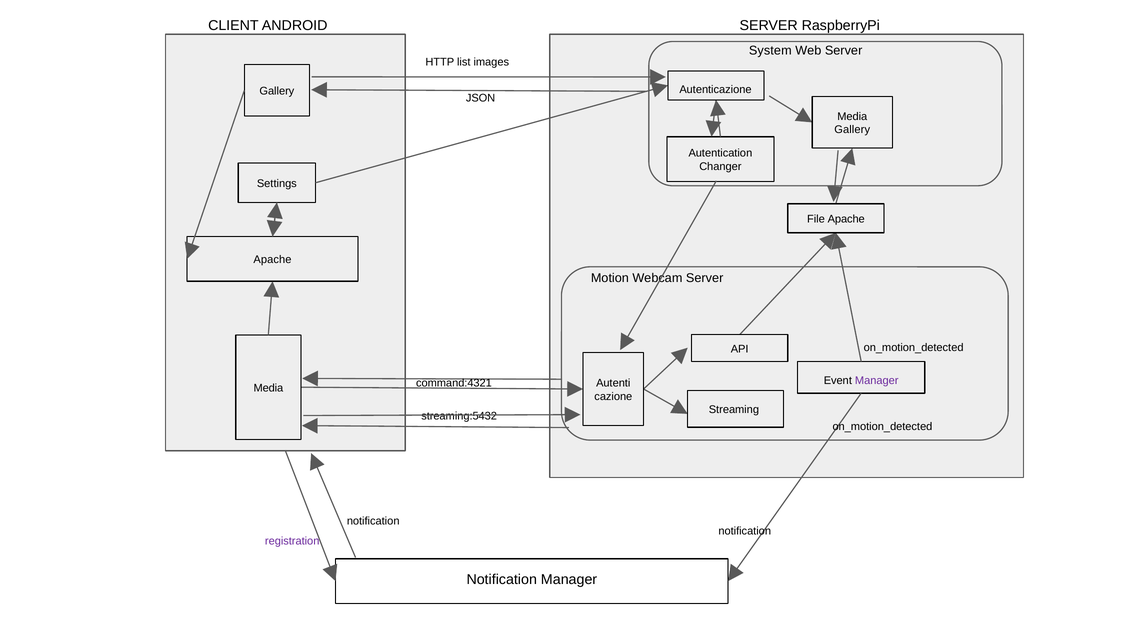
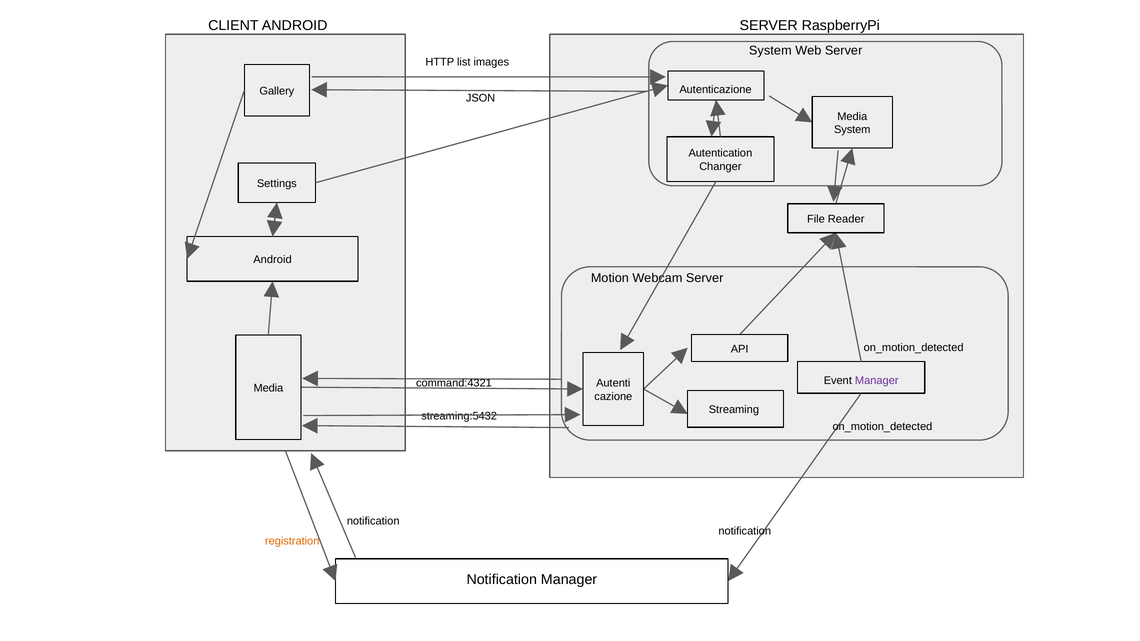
Gallery: Gallery -> System (852, 130)
File Apache: Apache -> Reader (846, 219)
Apache: Apache -> Android (272, 260)
registration colour: purple -> orange (292, 542)
